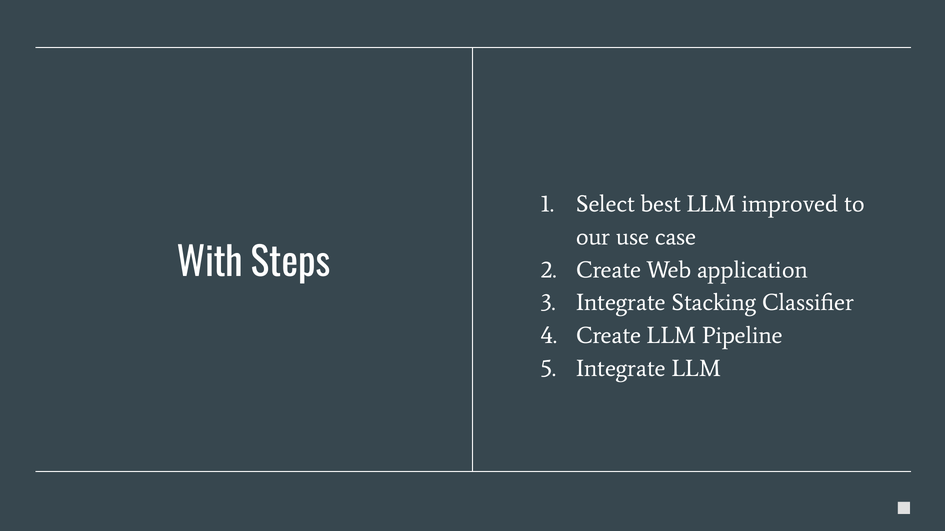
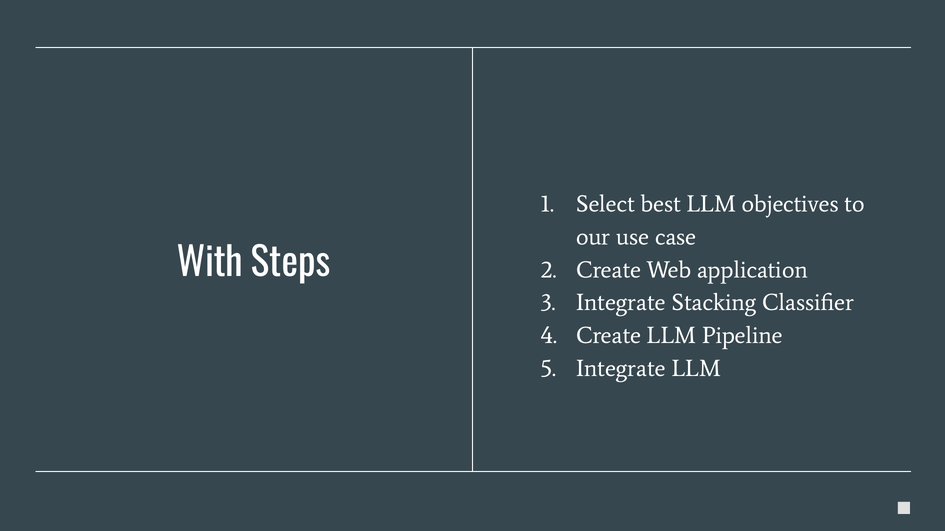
improved: improved -> objectives (790, 204)
